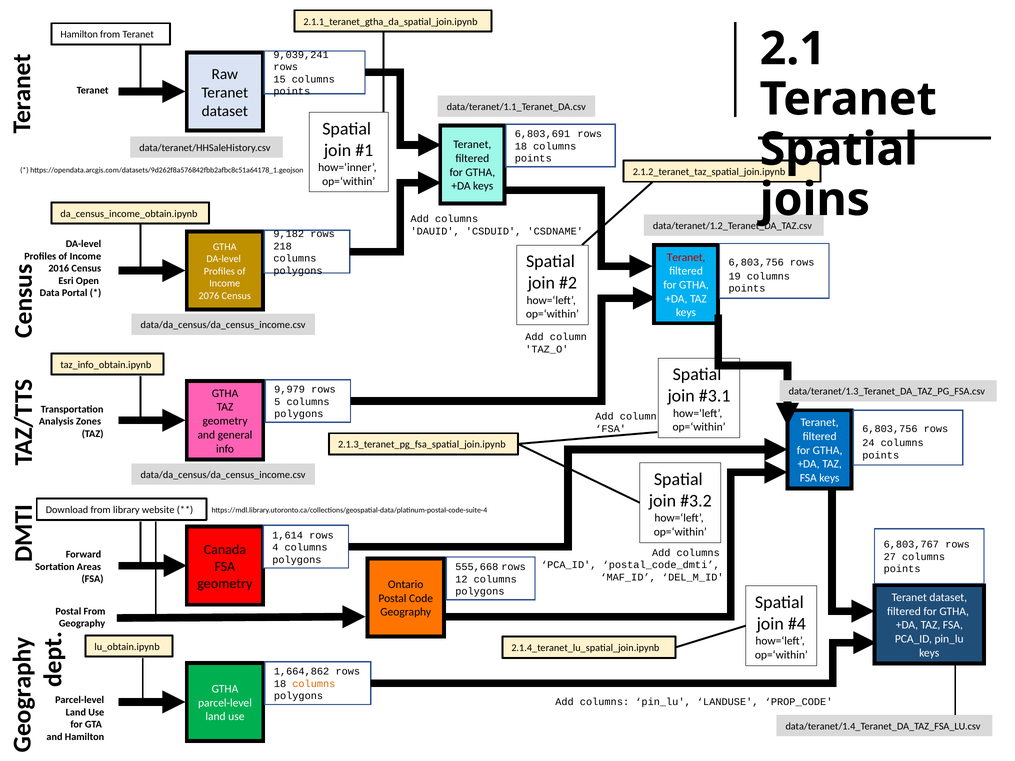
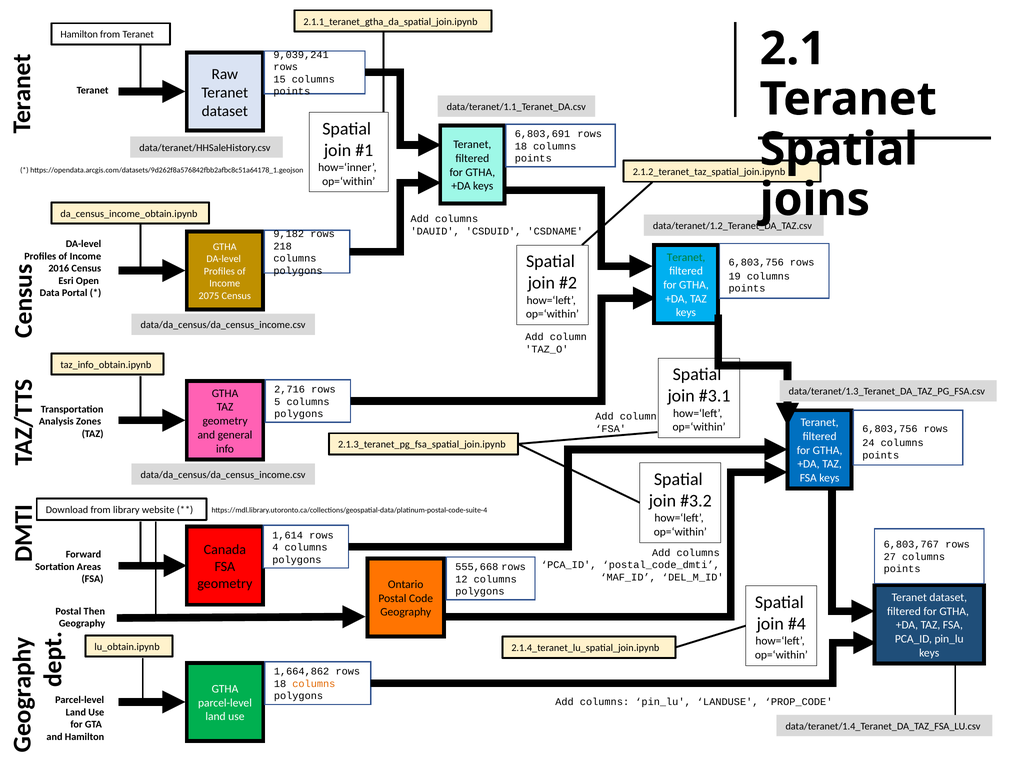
Teranet colour: red -> green (686, 257)
2076: 2076 -> 2075 (209, 296)
9,979: 9,979 -> 2,716 (290, 390)
Postal From: From -> Then (94, 611)
